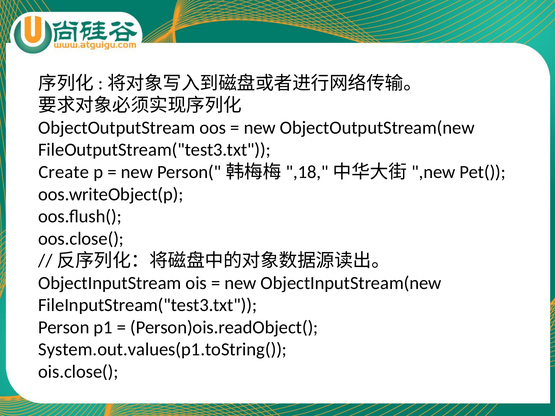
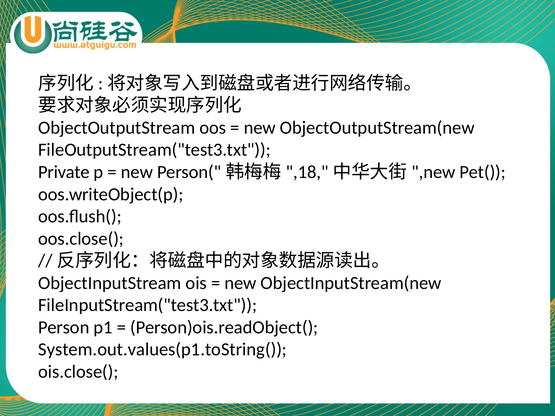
Create: Create -> Private (64, 172)
